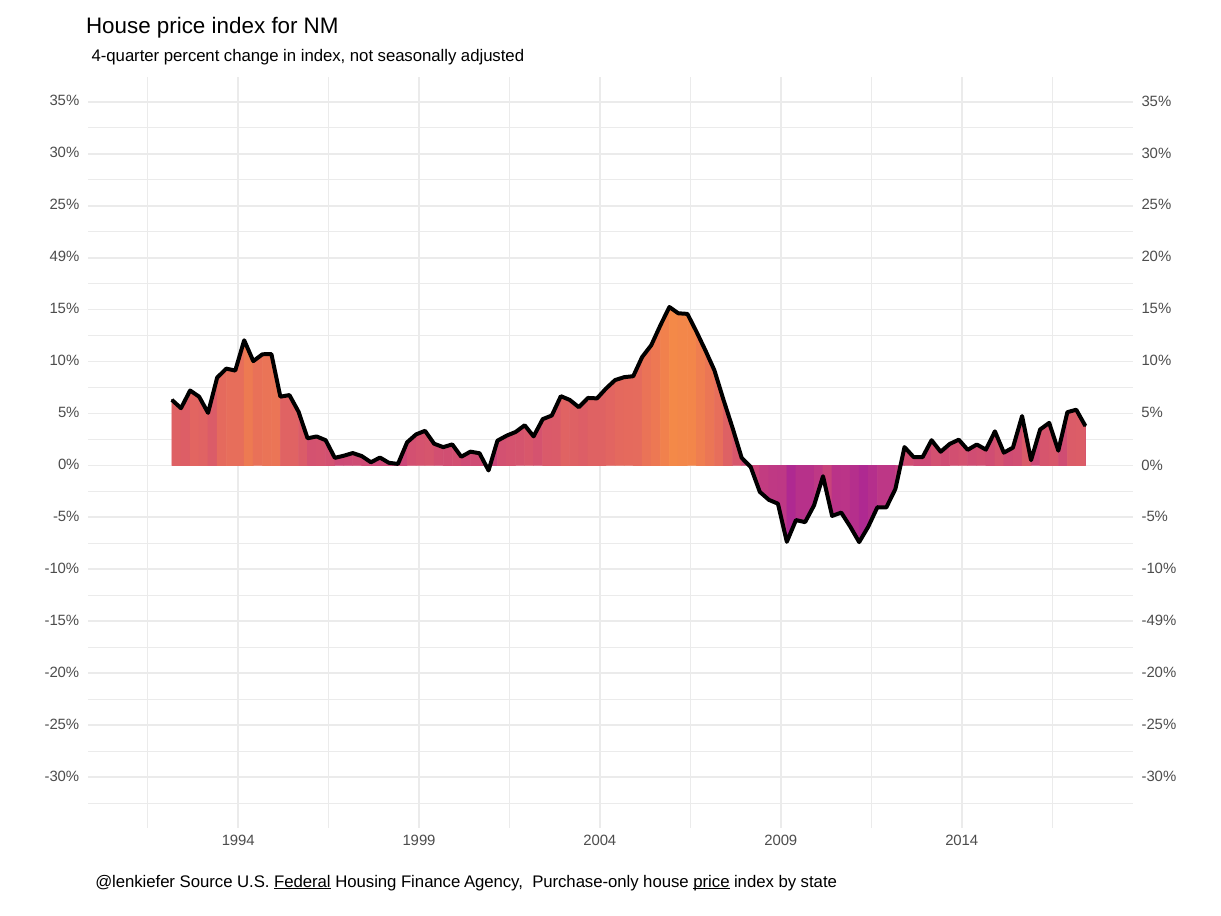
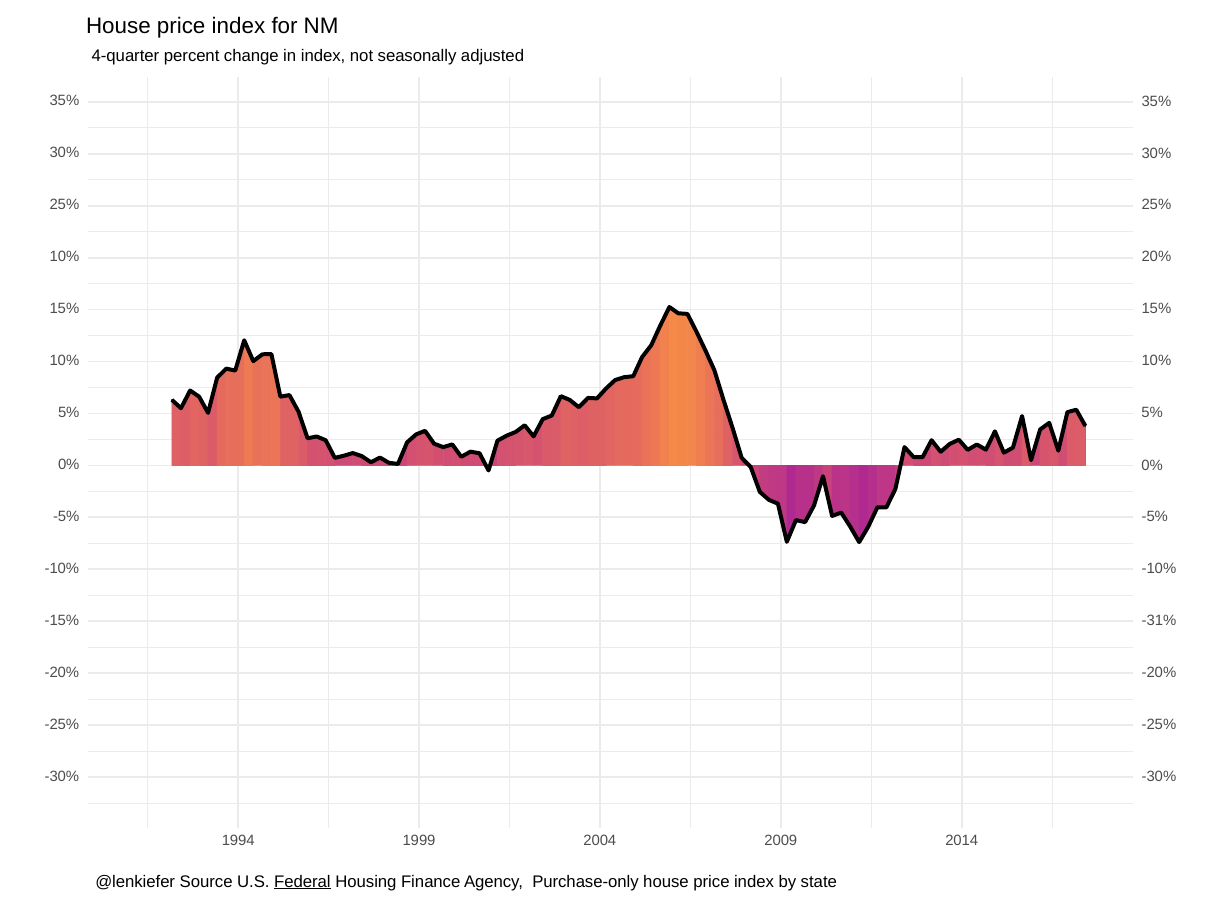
49%: 49% -> 10% (64, 257)
-49%: -49% -> -31% (1159, 620)
price underline: present -> none (711, 881)
